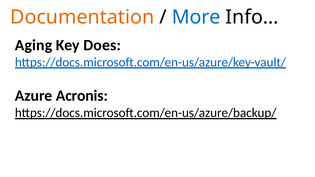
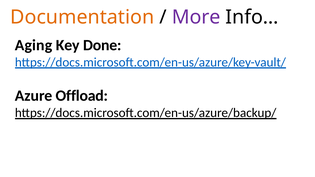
More colour: blue -> purple (196, 17)
Does: Does -> Done (102, 45)
Acronis: Acronis -> Offload (82, 96)
